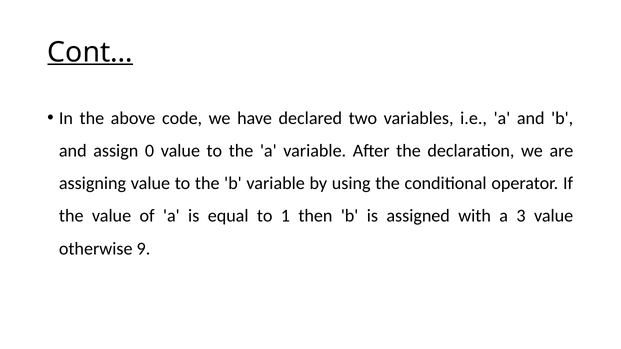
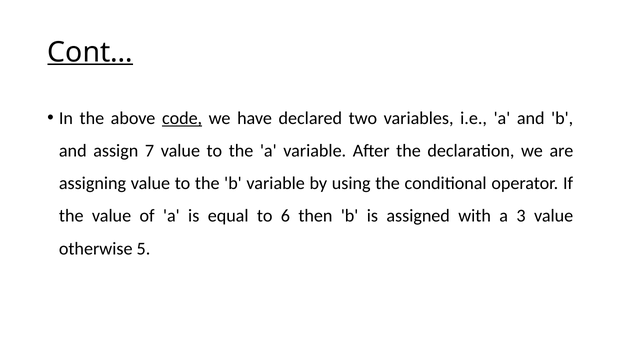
code underline: none -> present (182, 118)
0: 0 -> 7 (150, 151)
1: 1 -> 6 (285, 216)
9: 9 -> 5 (143, 249)
